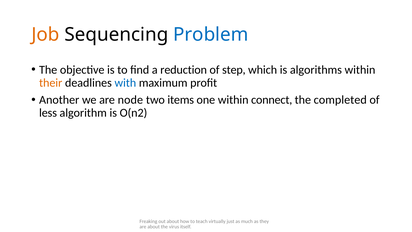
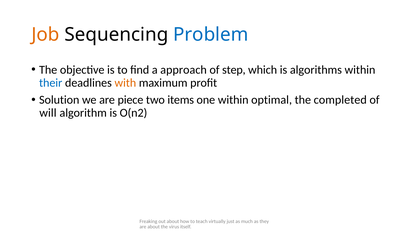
reduction: reduction -> approach (184, 70)
their colour: orange -> blue (51, 83)
with colour: blue -> orange (125, 83)
Another: Another -> Solution (59, 100)
node: node -> piece (130, 100)
connect: connect -> optimal (272, 100)
less: less -> will (48, 113)
